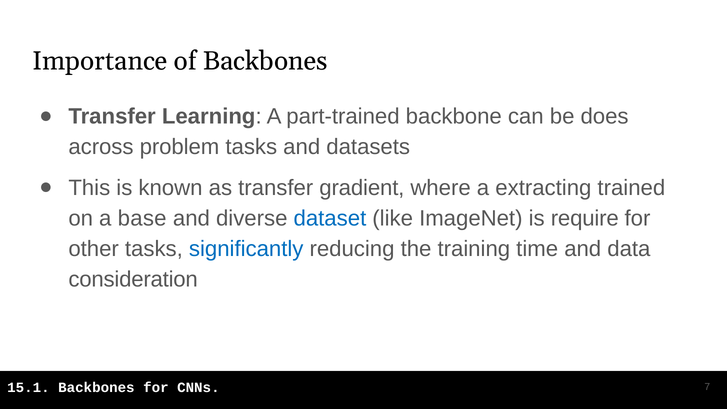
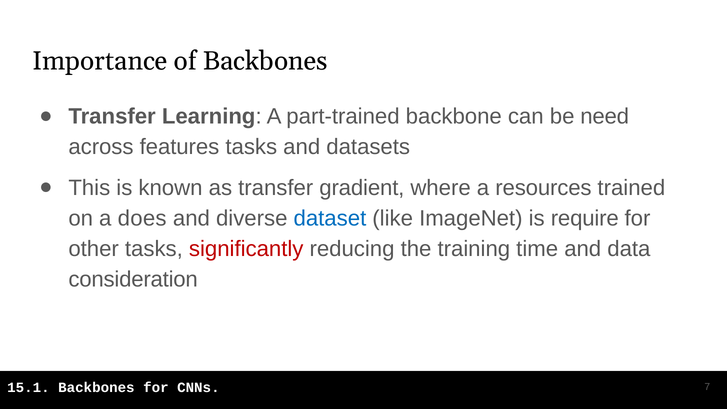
does: does -> need (605, 116)
problem: problem -> features (179, 147)
extracting: extracting -> resources (543, 188)
base: base -> does (142, 218)
significantly colour: blue -> red (246, 249)
